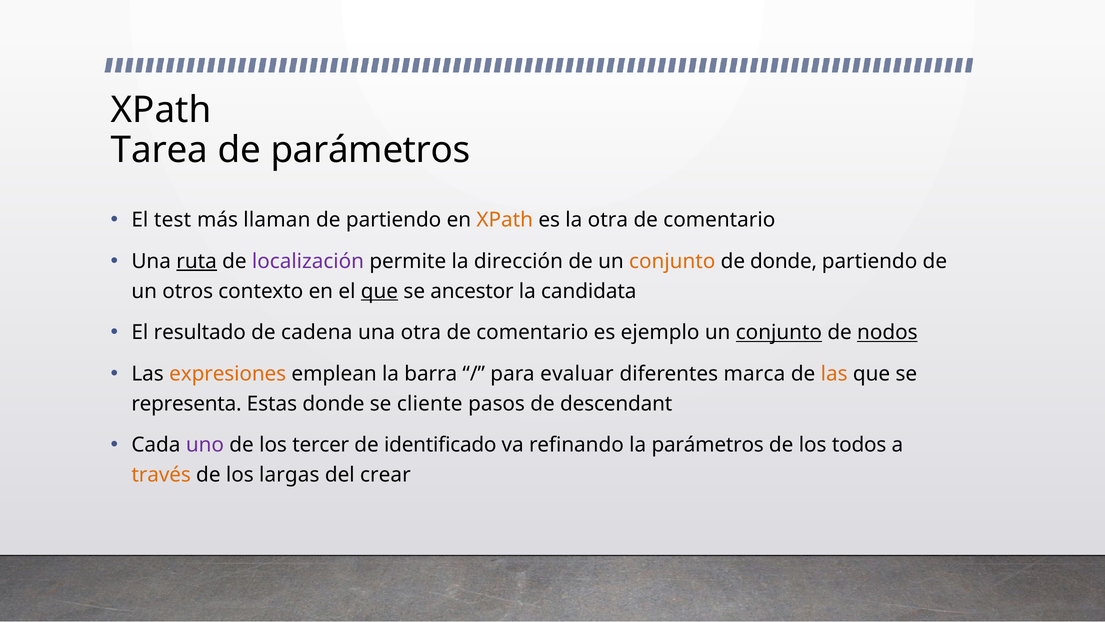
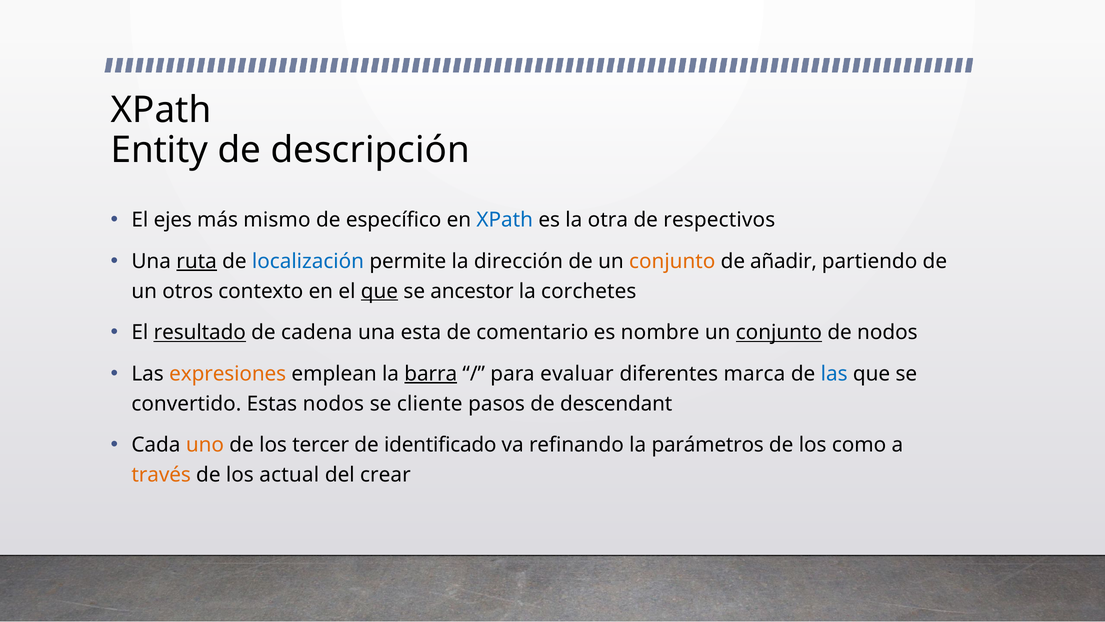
Tarea: Tarea -> Entity (159, 150)
de parámetros: parámetros -> descripción (370, 150)
test: test -> ejes (173, 220)
llaman: llaman -> mismo (277, 220)
de partiendo: partiendo -> específico (394, 220)
XPath colour: orange -> blue (505, 220)
comentario: comentario -> respectivos (719, 220)
localización colour: purple -> blue (308, 261)
de donde: donde -> añadir (784, 261)
candidata: candidata -> corchetes (589, 291)
resultado underline: none -> present (200, 332)
una otra: otra -> esta (421, 332)
ejemplo: ejemplo -> nombre (660, 332)
nodos underline: present -> none (887, 332)
barra underline: none -> present (431, 374)
las colour: orange -> blue (834, 374)
representa: representa -> convertido (186, 403)
Estas donde: donde -> nodos (333, 403)
uno colour: purple -> orange (205, 445)
todos: todos -> como (859, 445)
largas: largas -> actual (289, 475)
